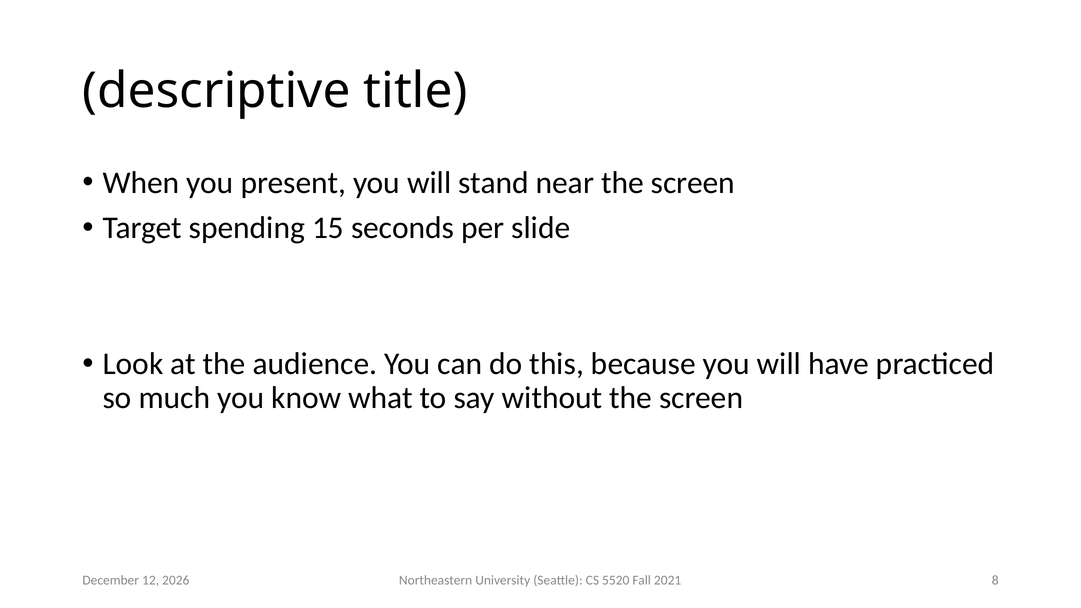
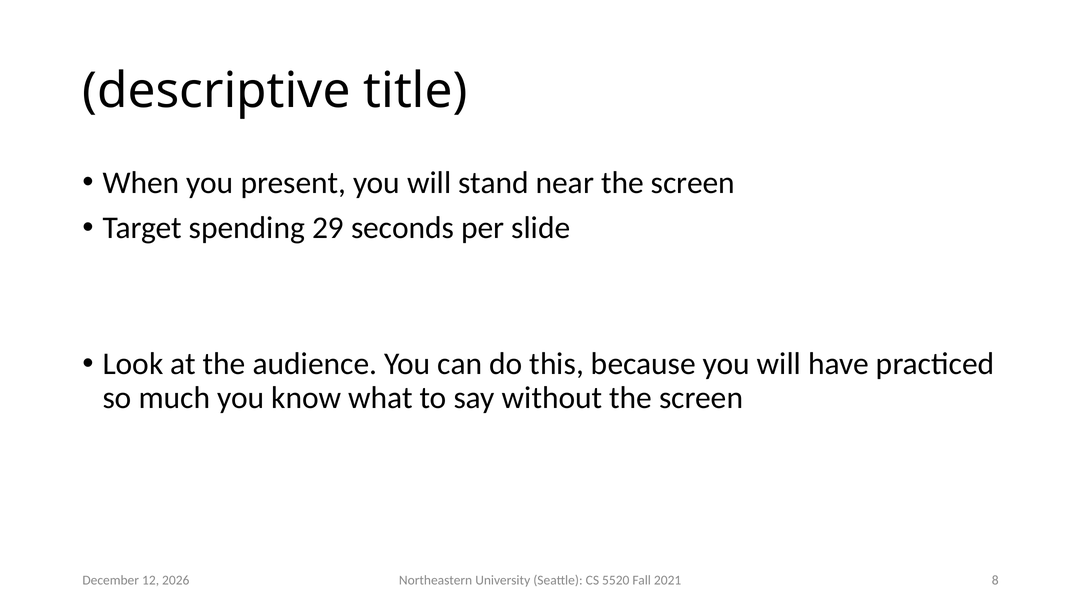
15: 15 -> 29 (328, 228)
